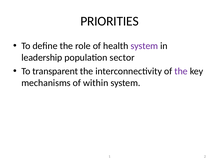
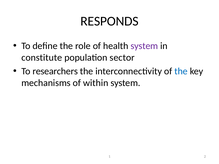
PRIORITIES: PRIORITIES -> RESPONDS (110, 21)
leadership: leadership -> constitute (42, 58)
transparent: transparent -> researchers (55, 71)
the colour: purple -> blue (181, 71)
